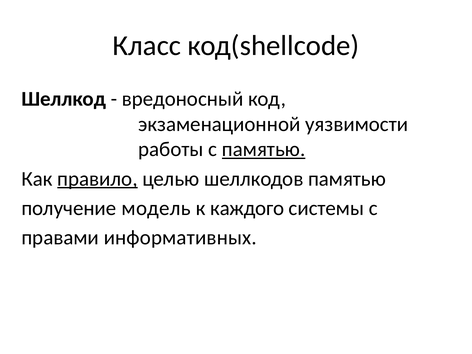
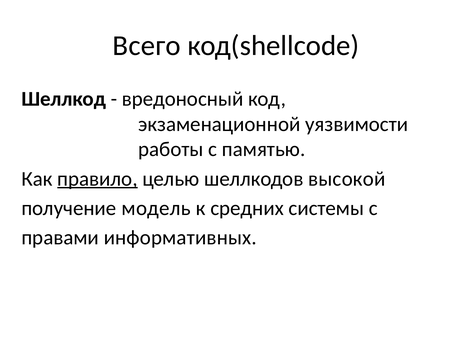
Класс: Класс -> Всего (147, 46)
памятью underline: present -> none (264, 149)
шеллкодов памятью: памятью -> высокой (347, 179)
каждого: каждого -> средних (247, 208)
